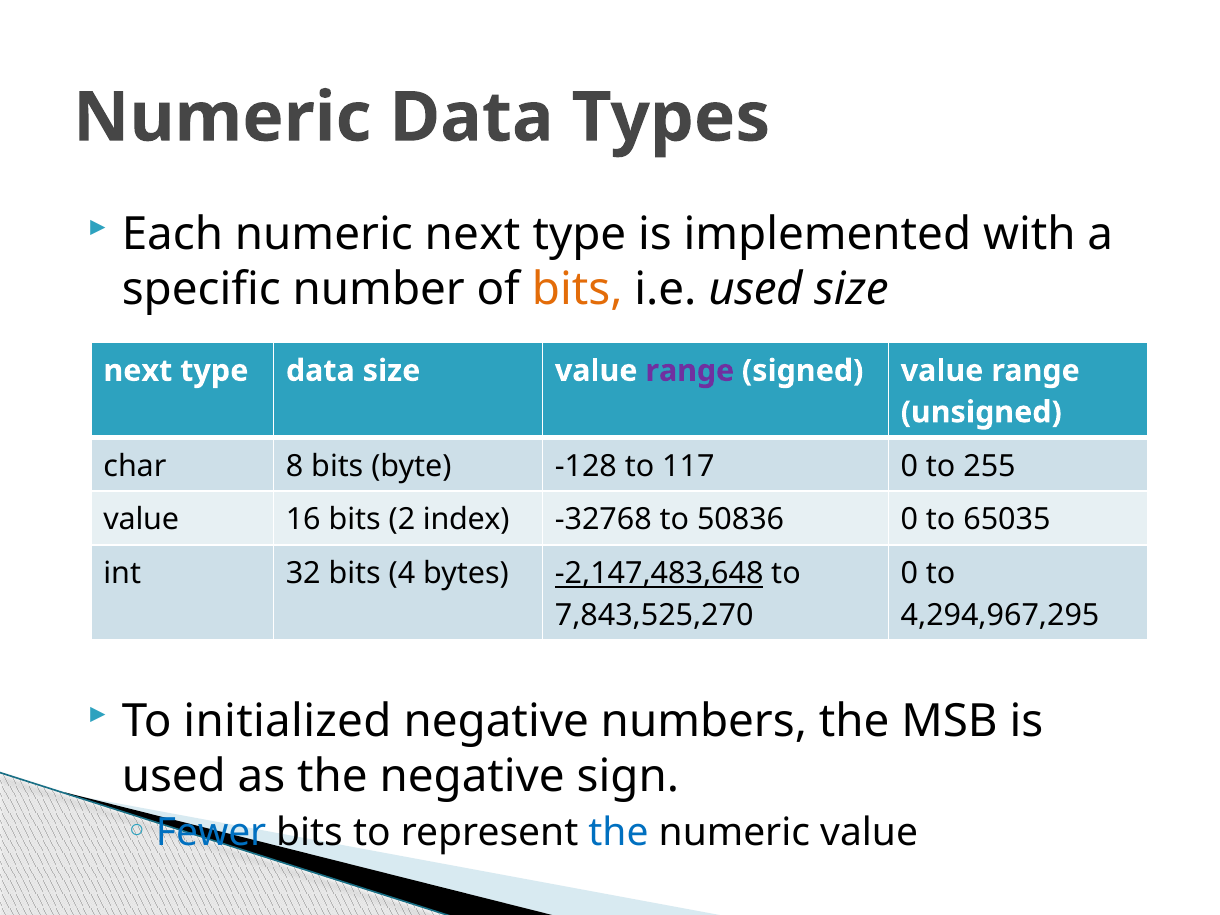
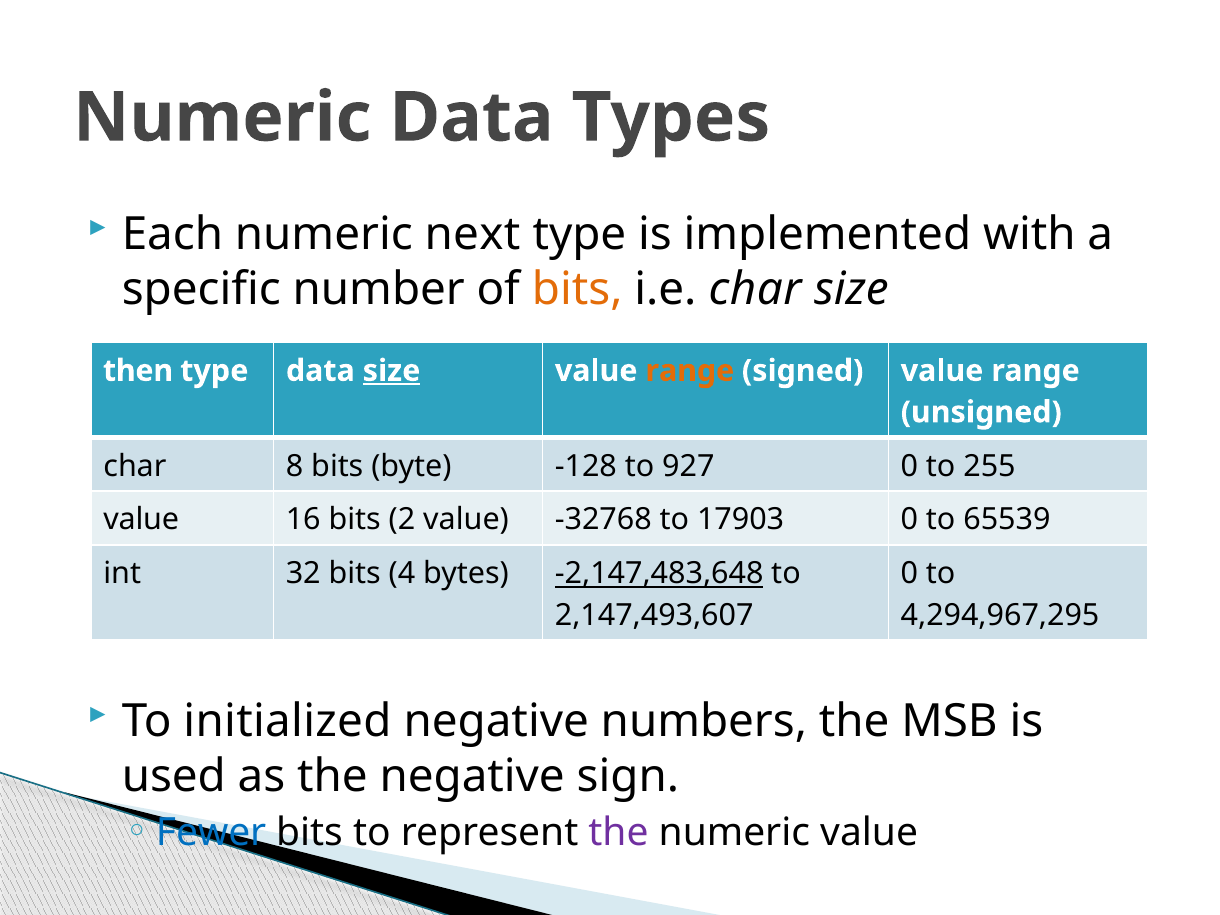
i.e used: used -> char (755, 289)
next: next -> then (138, 371)
size underline: none -> present (392, 371)
range colour: purple -> orange (690, 371)
117: 117 -> 927 (688, 466)
2 index: index -> value (466, 520)
50836: 50836 -> 17903 (741, 520)
65035: 65035 -> 65539 (1007, 520)
7,843,525,270: 7,843,525,270 -> 2,147,493,607 (654, 615)
the colour: blue -> purple (618, 832)
